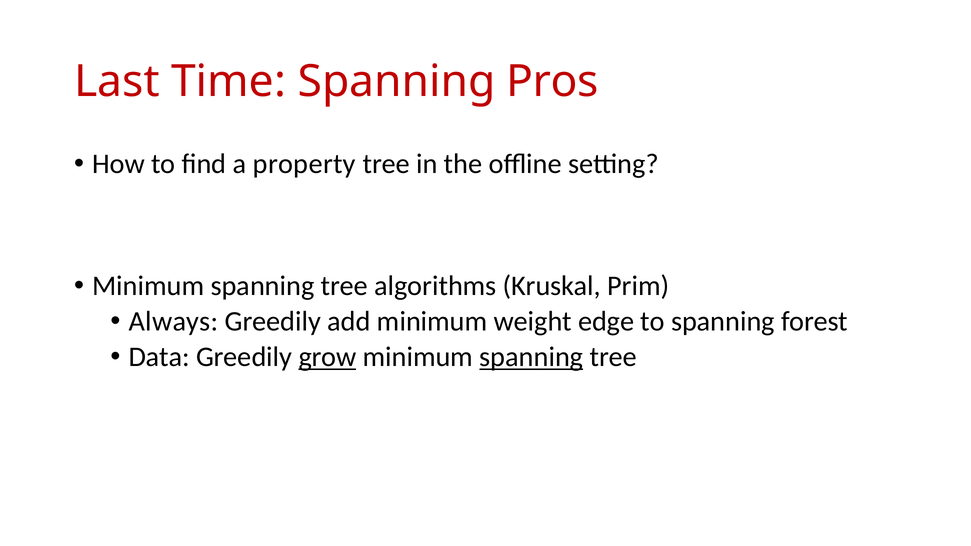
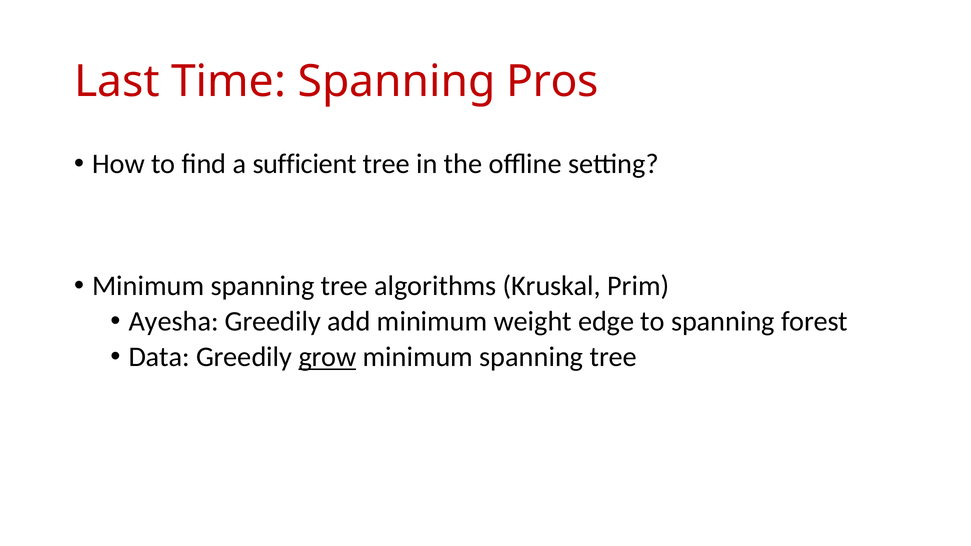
property: property -> sufficient (305, 164)
Always: Always -> Ayesha (174, 322)
spanning underline: present -> none (531, 357)
